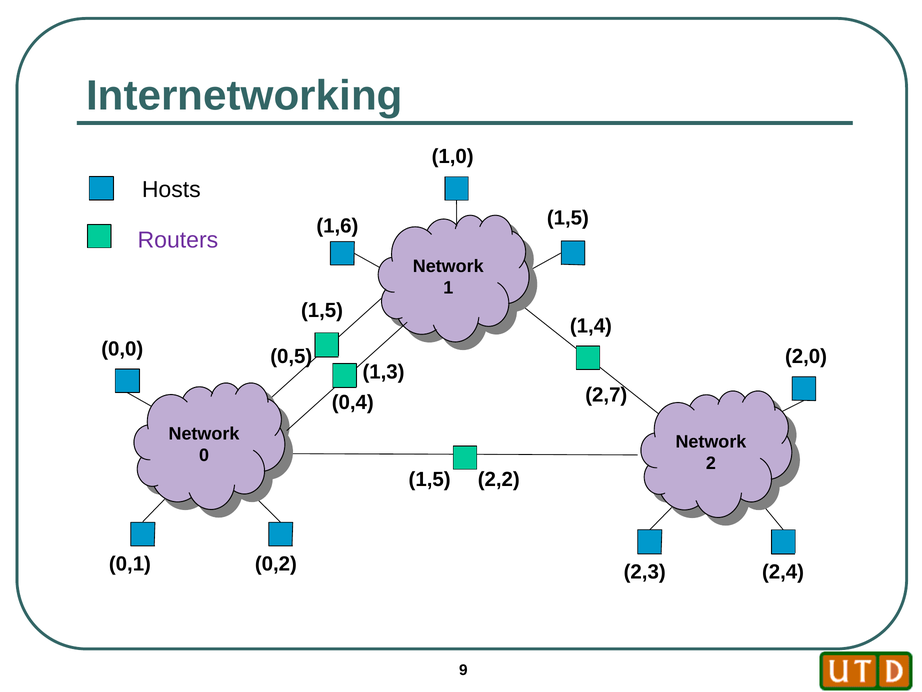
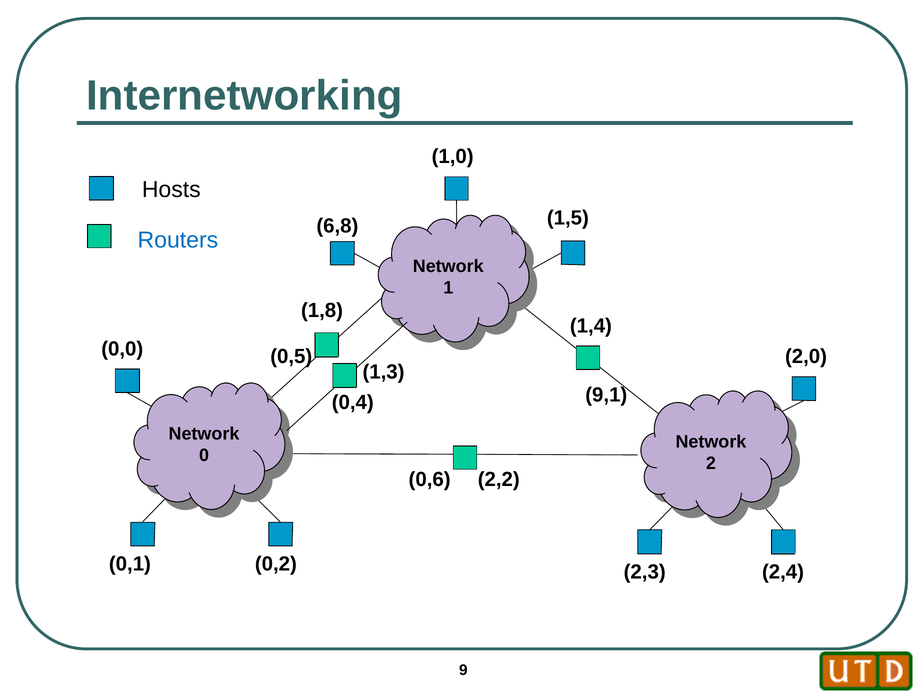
1,6: 1,6 -> 6,8 (337, 226)
Routers colour: purple -> blue (178, 240)
1,5: 1,5 -> 1,8 (322, 310)
2,7: 2,7 -> 9,1 (606, 395)
1,5: 1,5 -> 0,6 (430, 479)
